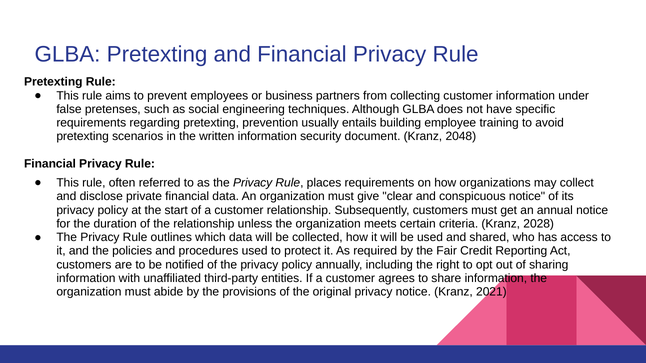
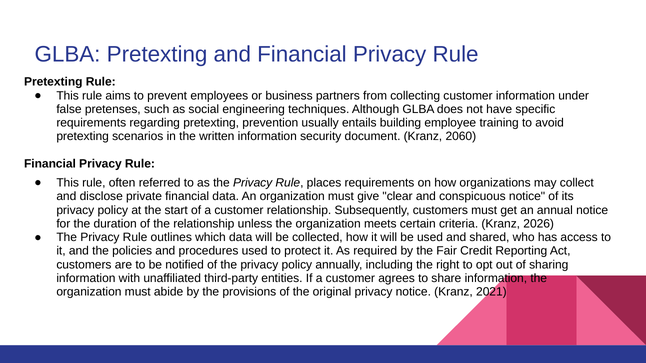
2048: 2048 -> 2060 (461, 137)
2028: 2028 -> 2026 (539, 224)
